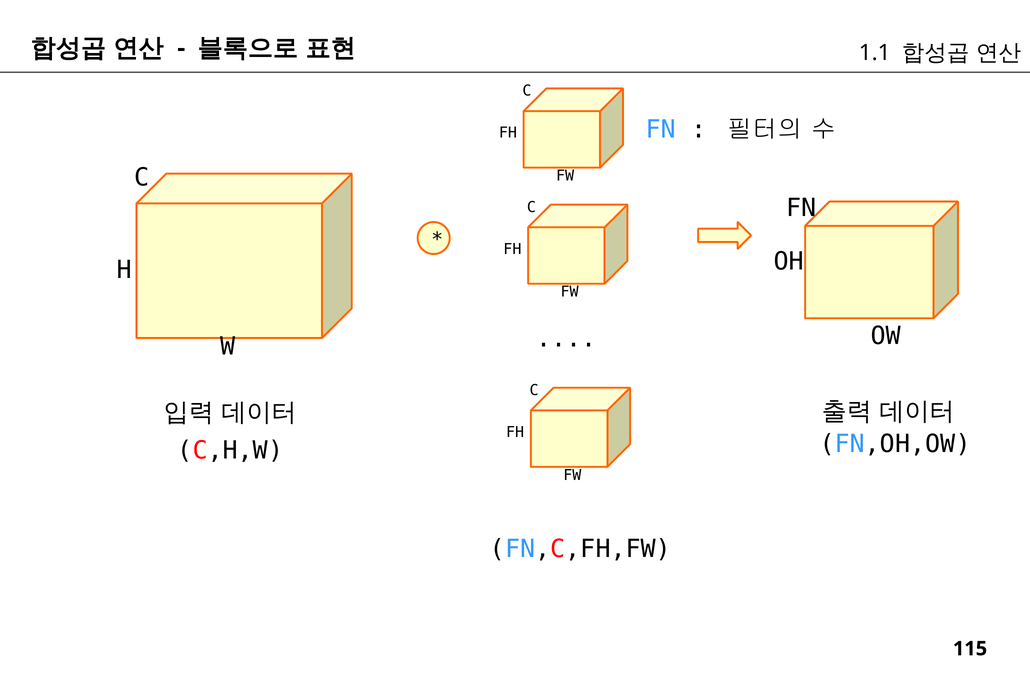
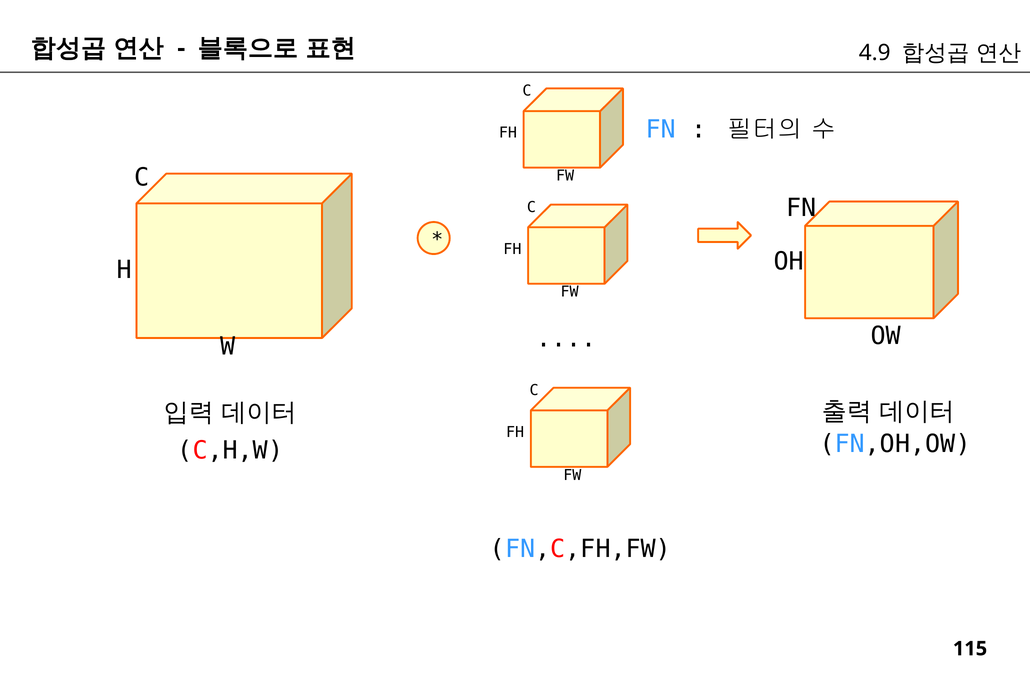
1.1: 1.1 -> 4.9 (875, 53)
